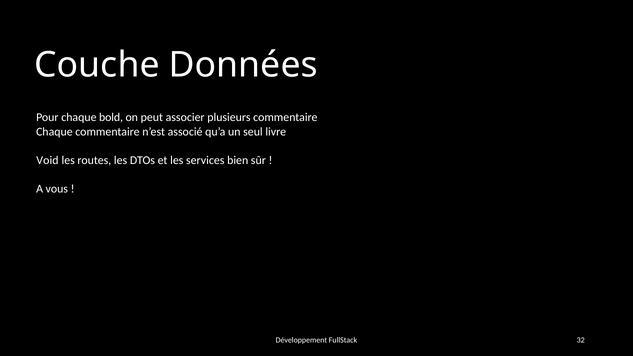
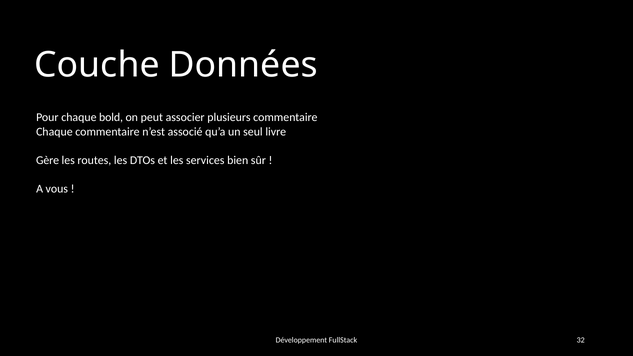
Void: Void -> Gère (48, 160)
